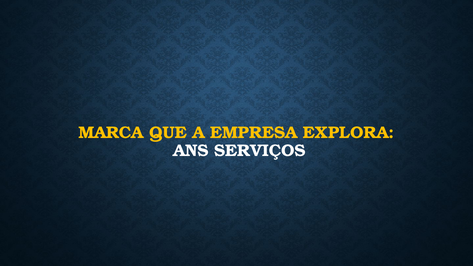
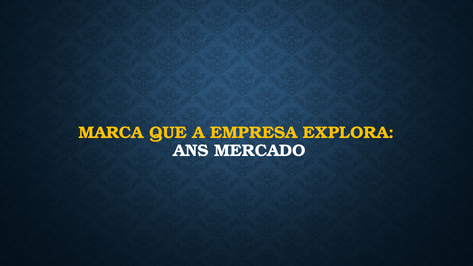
SERVIÇOS: SERVIÇOS -> MERCADO (260, 151)
